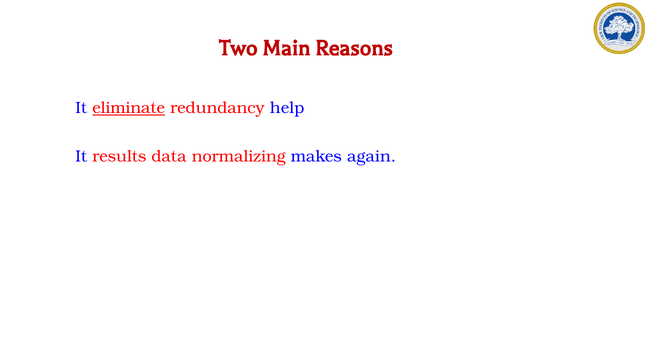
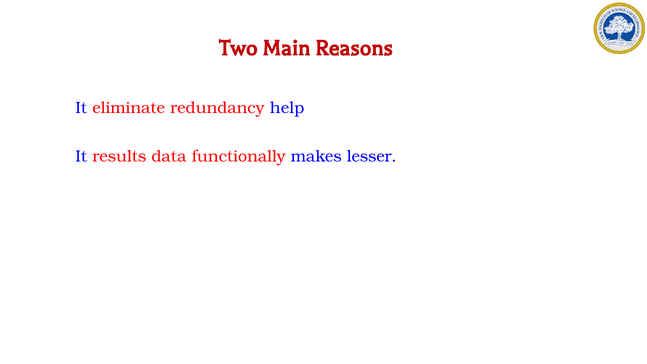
eliminate underline: present -> none (129, 108)
normalizing: normalizing -> functionally (239, 156)
again: again -> lesser (372, 156)
